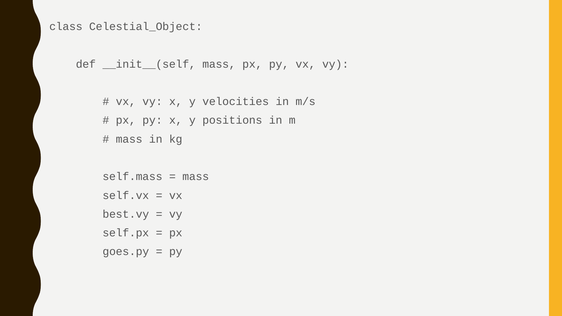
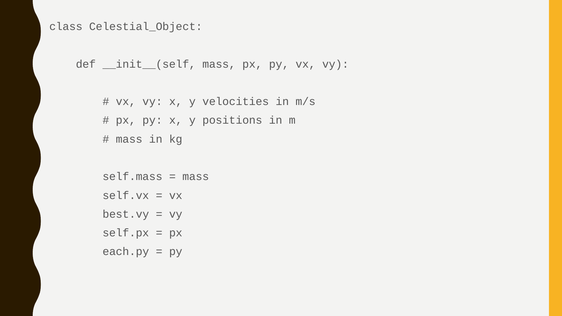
goes.py: goes.py -> each.py (126, 252)
